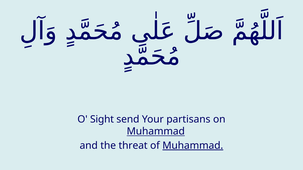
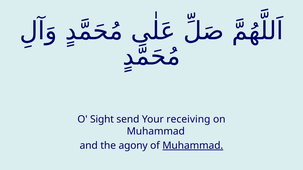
partisans: partisans -> receiving (188, 120)
Muhammad underline: present -> none (156, 132)
threat: threat -> agony (133, 146)
